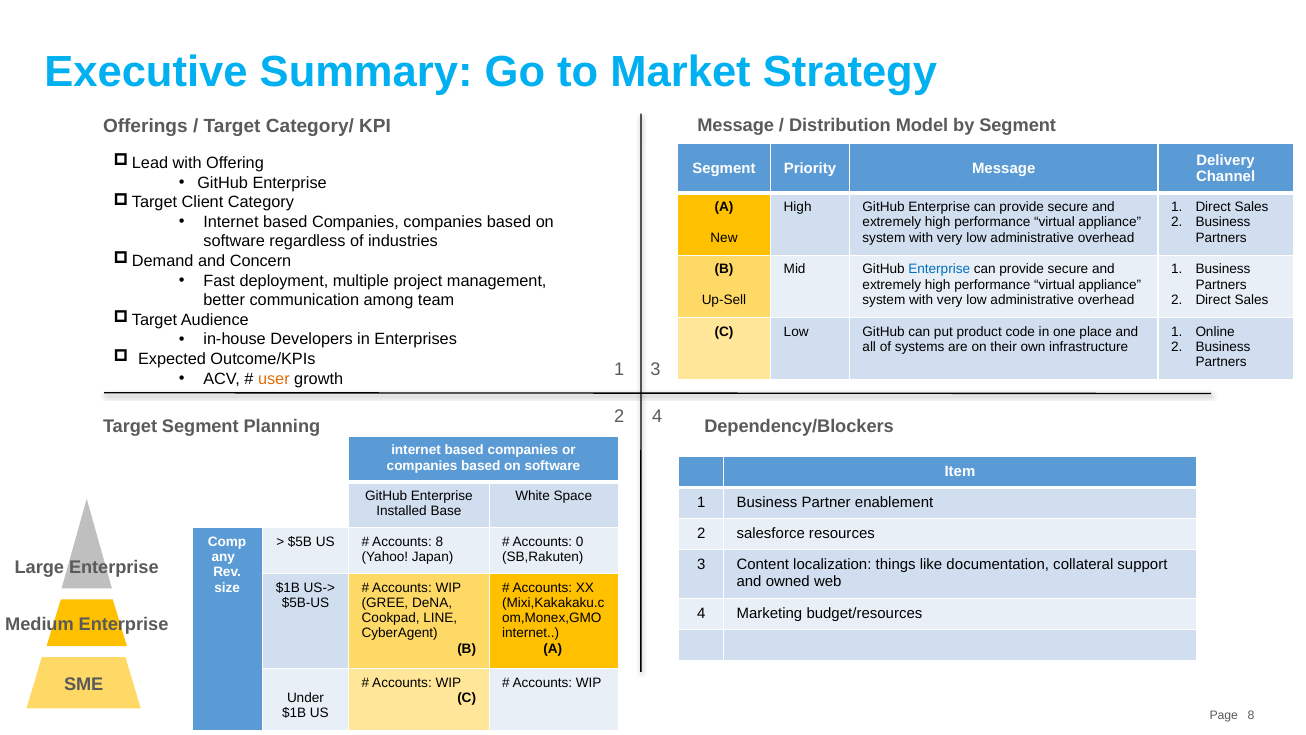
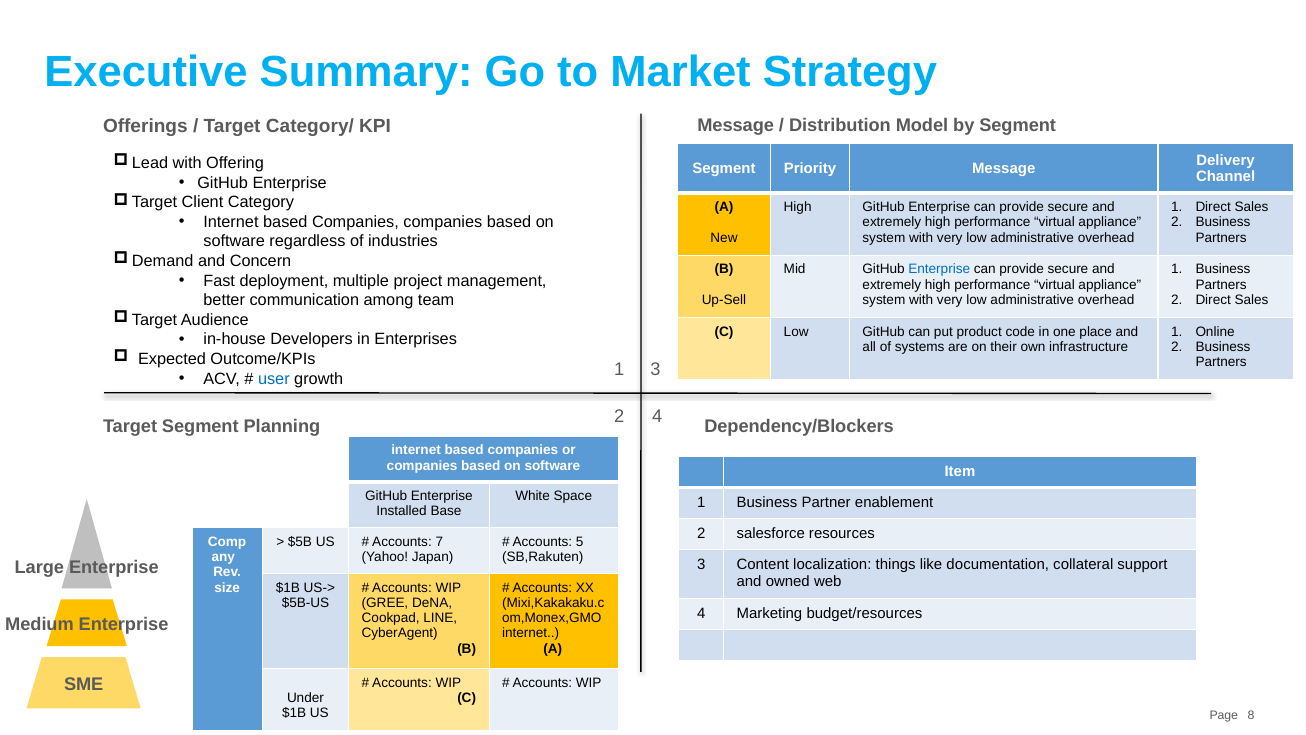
user colour: orange -> blue (274, 379)
Accounts 8: 8 -> 7 (439, 542)
0: 0 -> 5 (580, 542)
